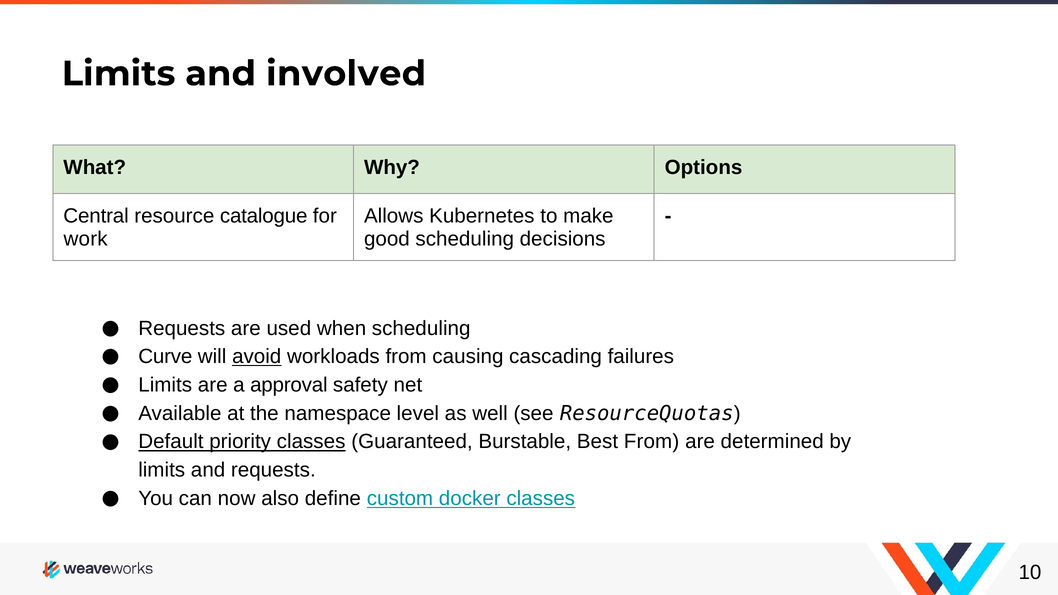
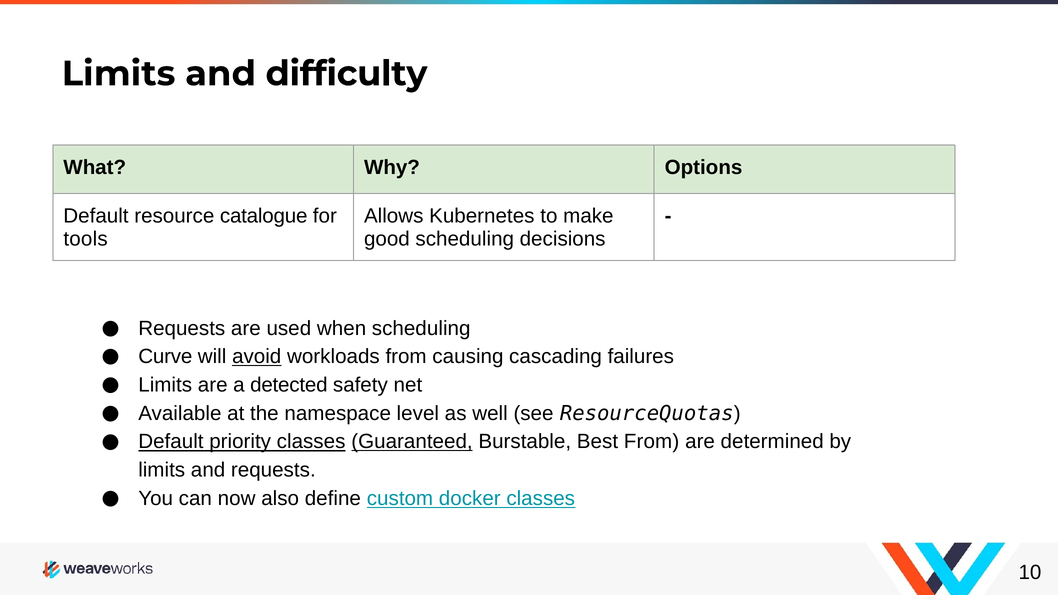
involved: involved -> difficulty (346, 74)
Central: Central -> Default (96, 216)
work: work -> tools (86, 239)
approval: approval -> detected (289, 385)
Guaranteed underline: none -> present (412, 442)
